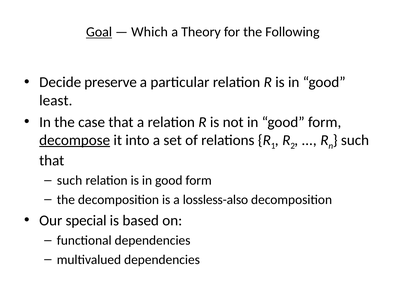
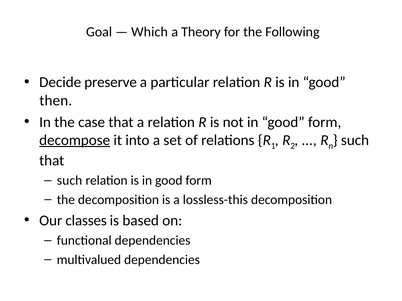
Goal underline: present -> none (99, 32)
least: least -> then (56, 101)
lossless-also: lossless-also -> lossless-this (215, 200)
special: special -> classes (86, 221)
